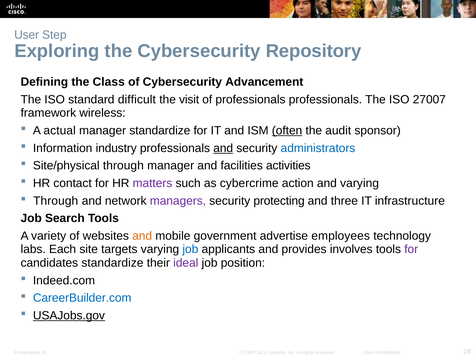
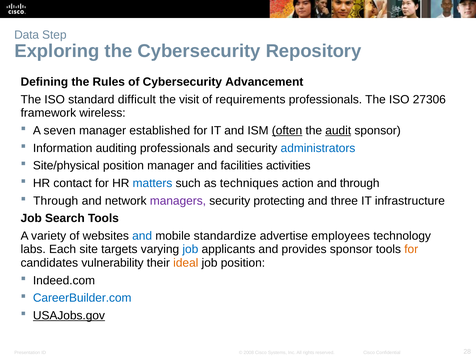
User: User -> Data (27, 35)
Class: Class -> Rules (109, 82)
of professionals: professionals -> requirements (250, 99)
27007: 27007 -> 27306 (429, 99)
actual: actual -> seven (60, 131)
manager standardize: standardize -> established (160, 131)
audit underline: none -> present (338, 131)
industry: industry -> auditing (116, 148)
and underline: present -> none (223, 148)
Site/physical through: through -> position (123, 166)
matters colour: purple -> blue (152, 183)
cybercrime: cybercrime -> techniques (249, 183)
and varying: varying -> through (360, 183)
and colour: orange -> blue (142, 236)
government: government -> standardize (225, 236)
provides involves: involves -> sponsor (351, 249)
for colour: purple -> orange (411, 249)
candidates standardize: standardize -> vulnerability (112, 263)
ideal colour: purple -> orange (186, 263)
